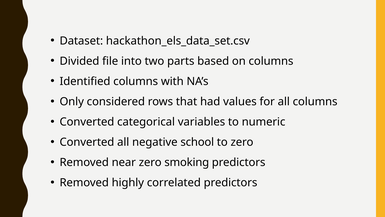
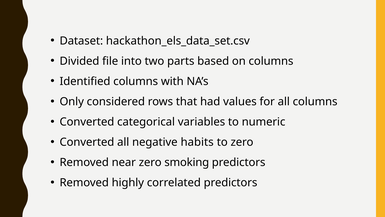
school: school -> habits (197, 142)
